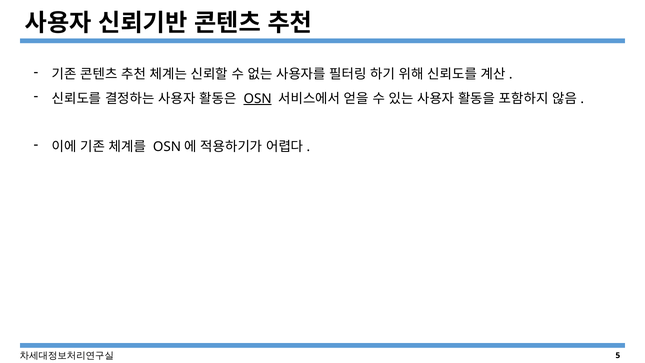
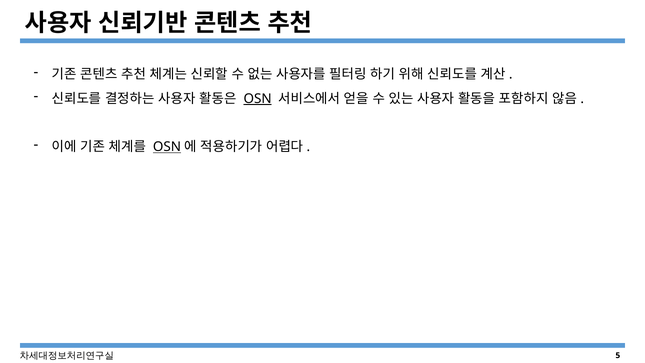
OSN underline: none -> present (167, 147)
